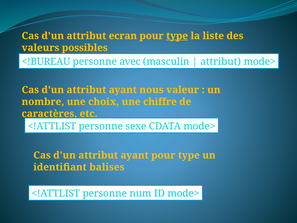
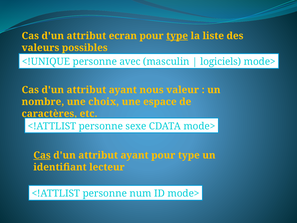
<!BUREAU: <!BUREAU -> <!UNIQUE (46, 62)
attribut: attribut -> logiciels (221, 62)
chiffre: chiffre -> espace (160, 102)
Cas underline: none -> present (42, 155)
balises: balises -> lecteur (107, 167)
